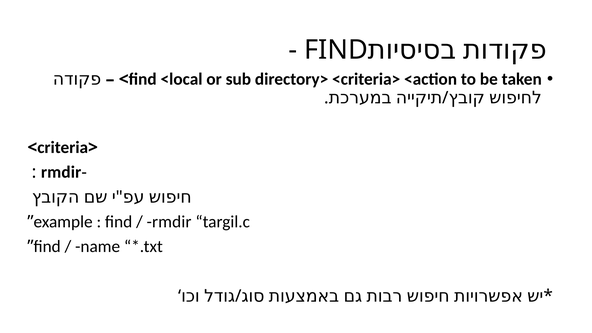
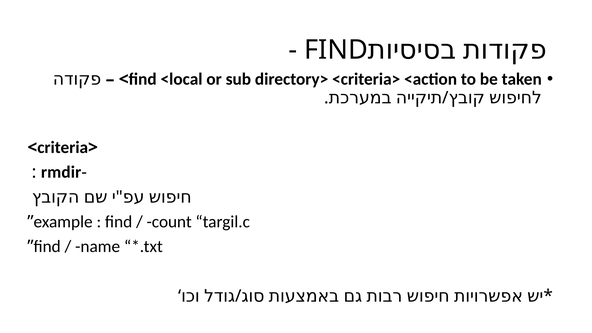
rmdir: rmdir -> count (169, 222)
